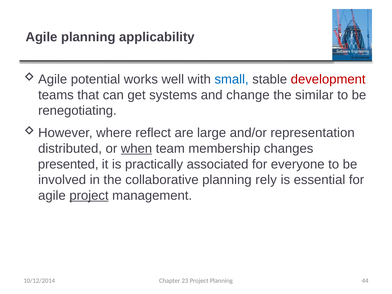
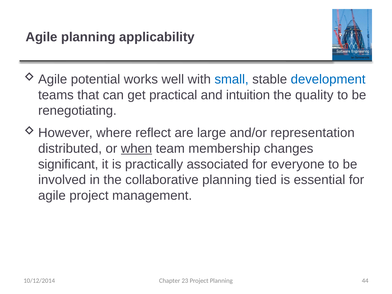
development colour: red -> blue (328, 79)
systems: systems -> practical (173, 95)
change: change -> intuition (248, 95)
similar: similar -> quality (314, 95)
presented: presented -> significant (68, 164)
rely: rely -> tied (266, 180)
project underline: present -> none (89, 196)
